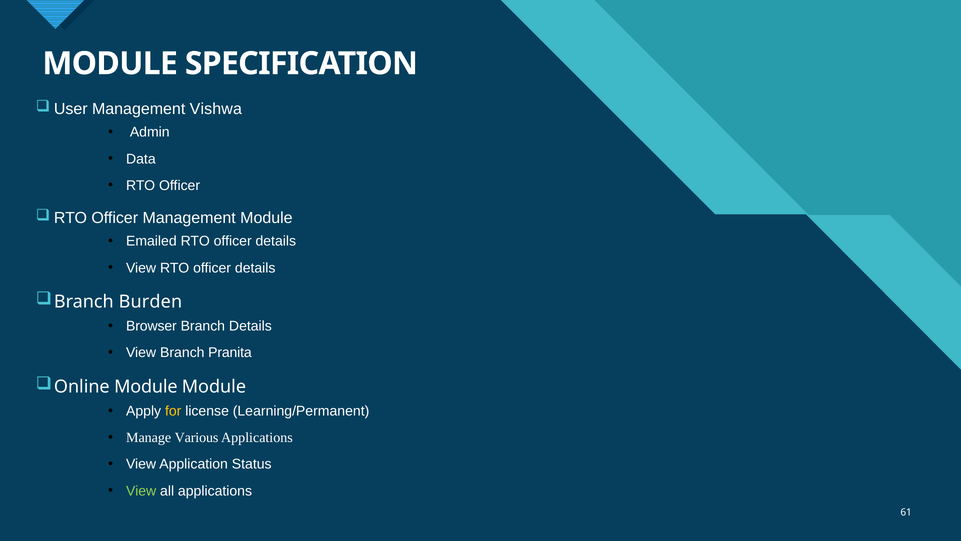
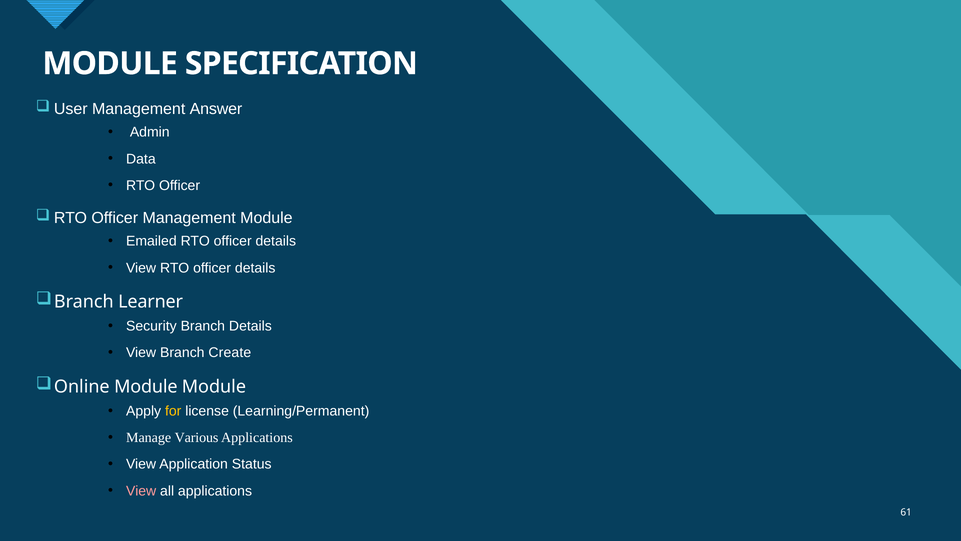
Vishwa: Vishwa -> Answer (216, 109)
Burden: Burden -> Learner (151, 302)
Browser: Browser -> Security (151, 326)
Pranita: Pranita -> Create (230, 353)
View colour: light green -> pink (141, 491)
